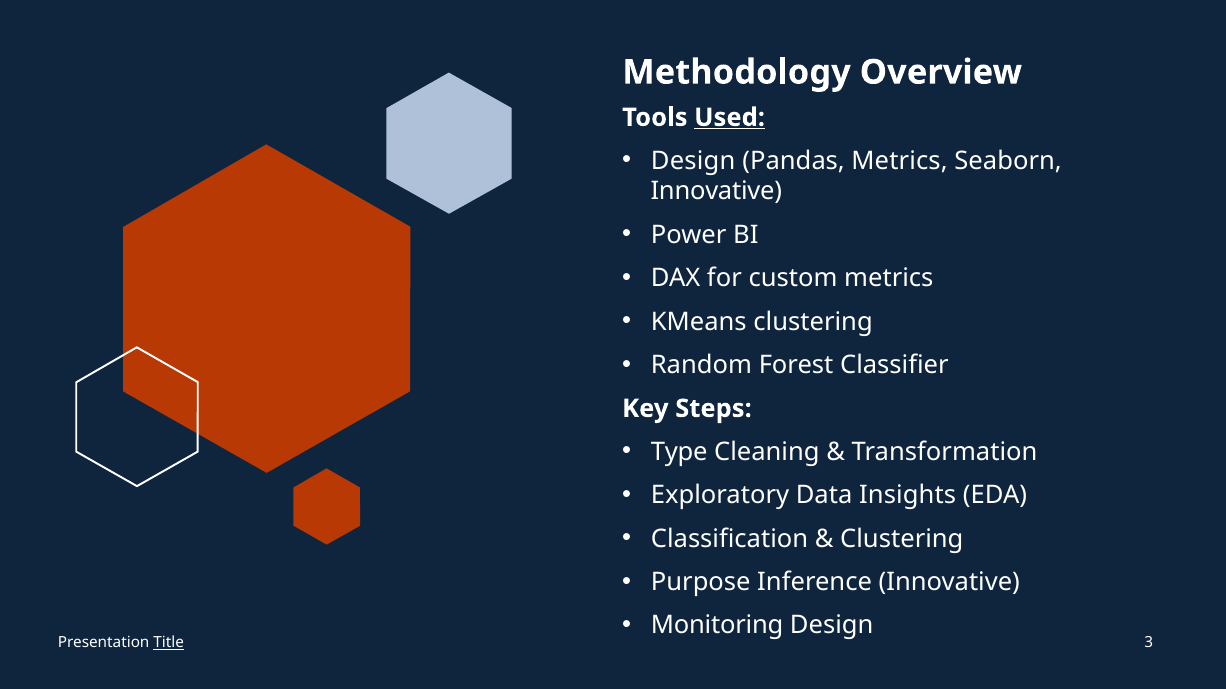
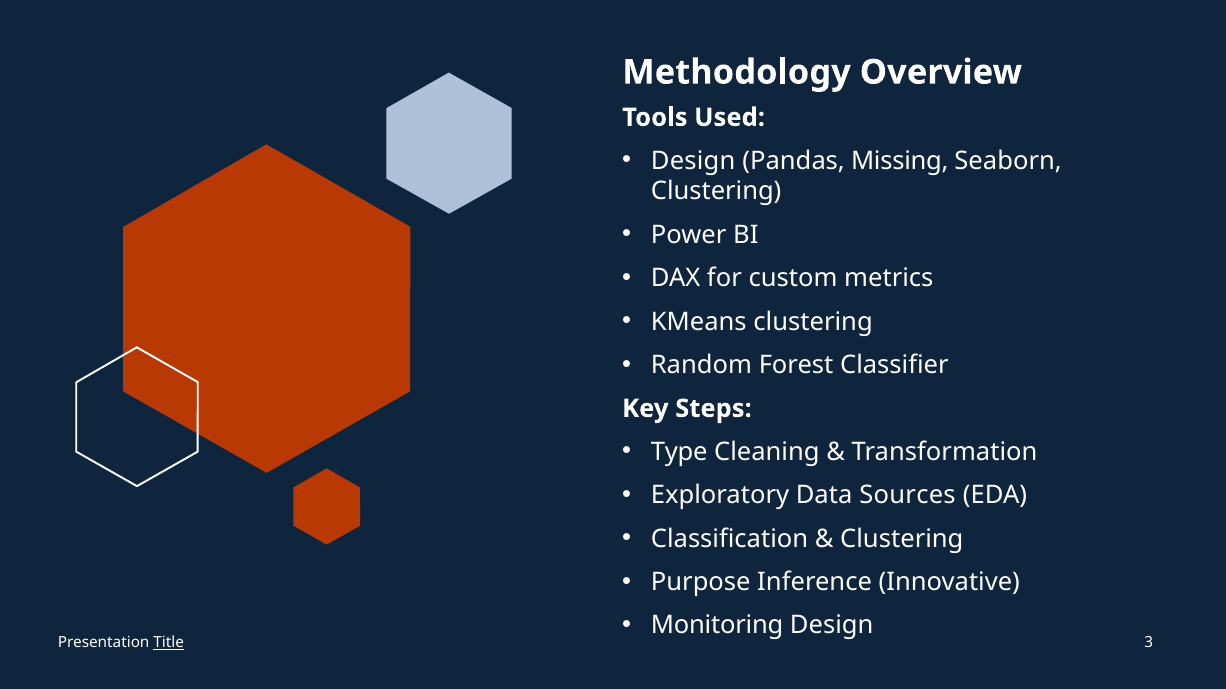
Used underline: present -> none (730, 118)
Pandas Metrics: Metrics -> Missing (900, 161)
Innovative: Innovative -> Clustering (716, 192)
Insights: Insights -> Sources (908, 496)
